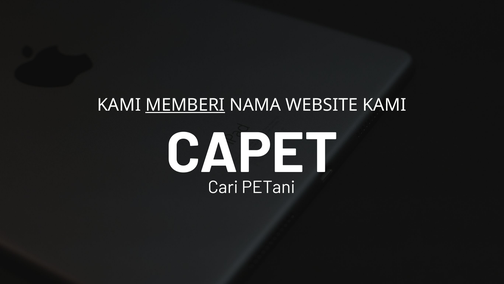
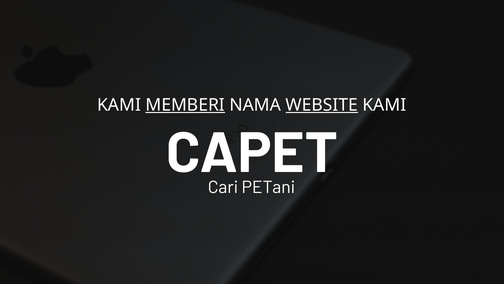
WEBSITE underline: none -> present (322, 105)
